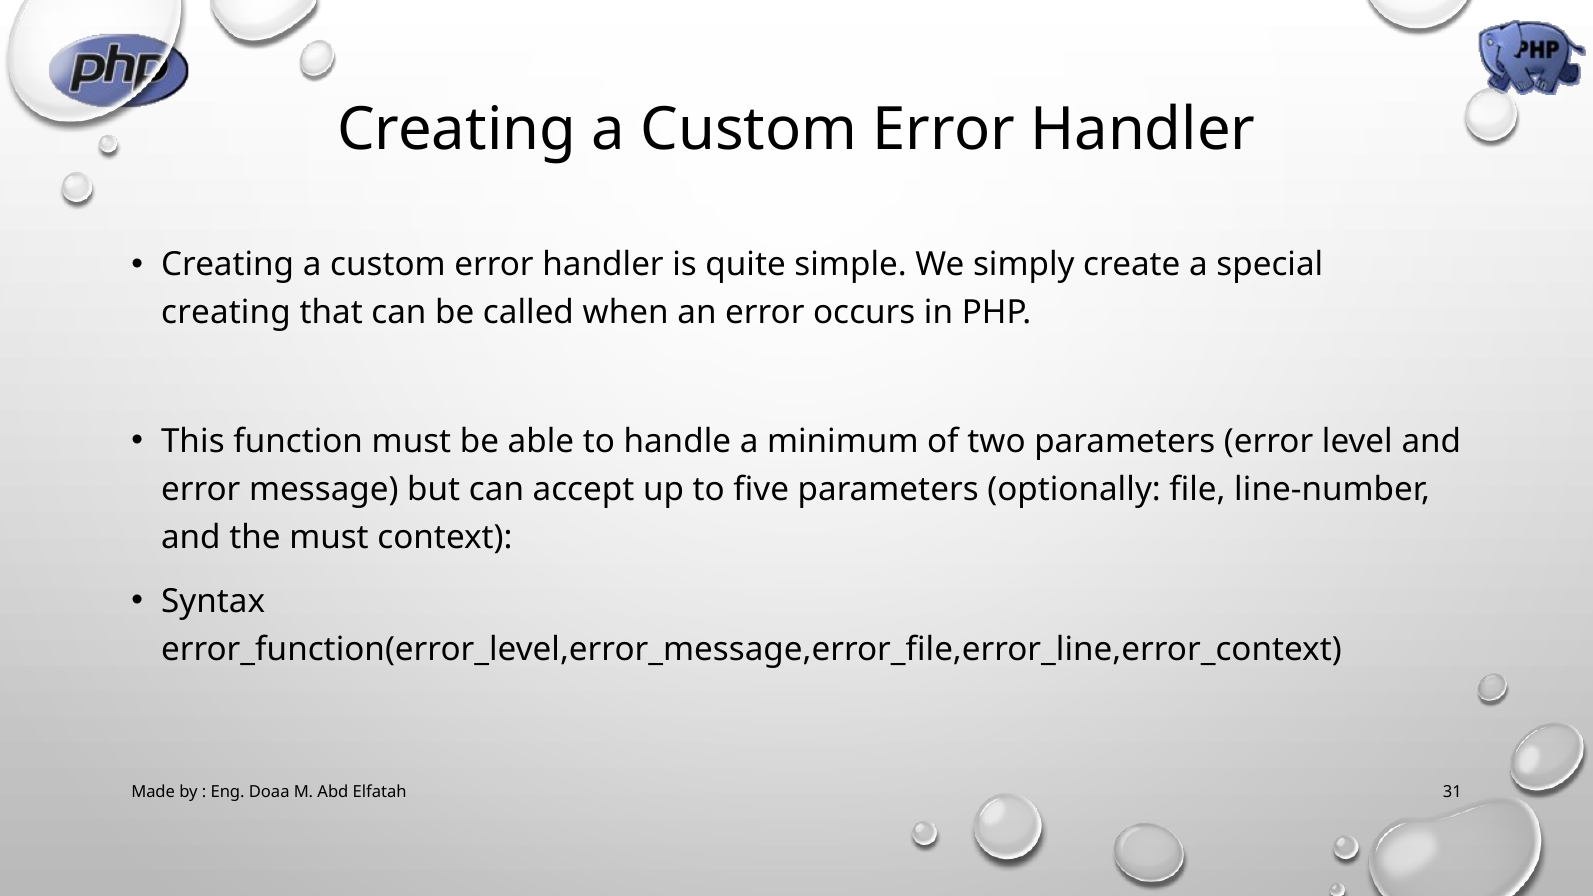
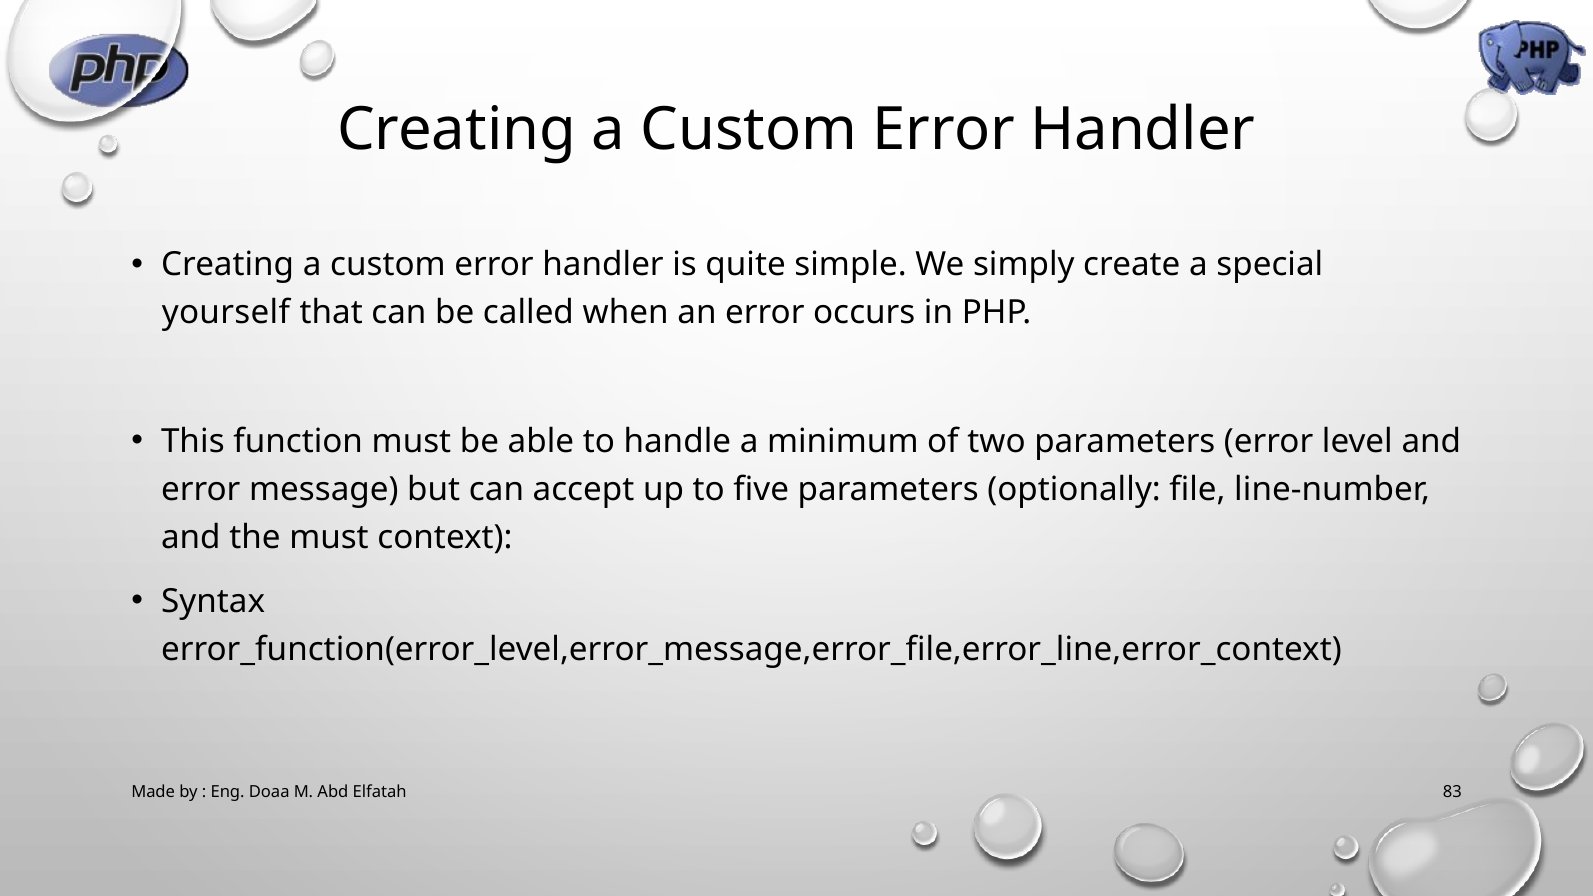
creating: creating -> yourself (226, 313)
31: 31 -> 83 (1452, 792)
